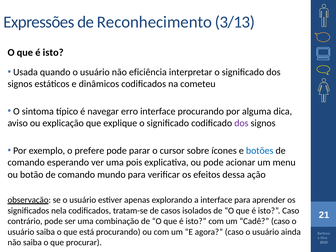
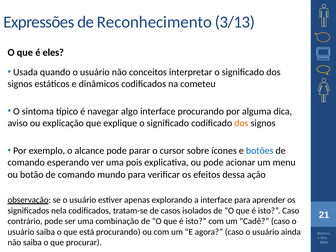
isto: isto -> eles (53, 53)
eficiência: eficiência -> conceitos (148, 72)
erro: erro -> algo (129, 111)
dos colour: purple -> orange (241, 123)
prefere: prefere -> alcance (89, 151)
